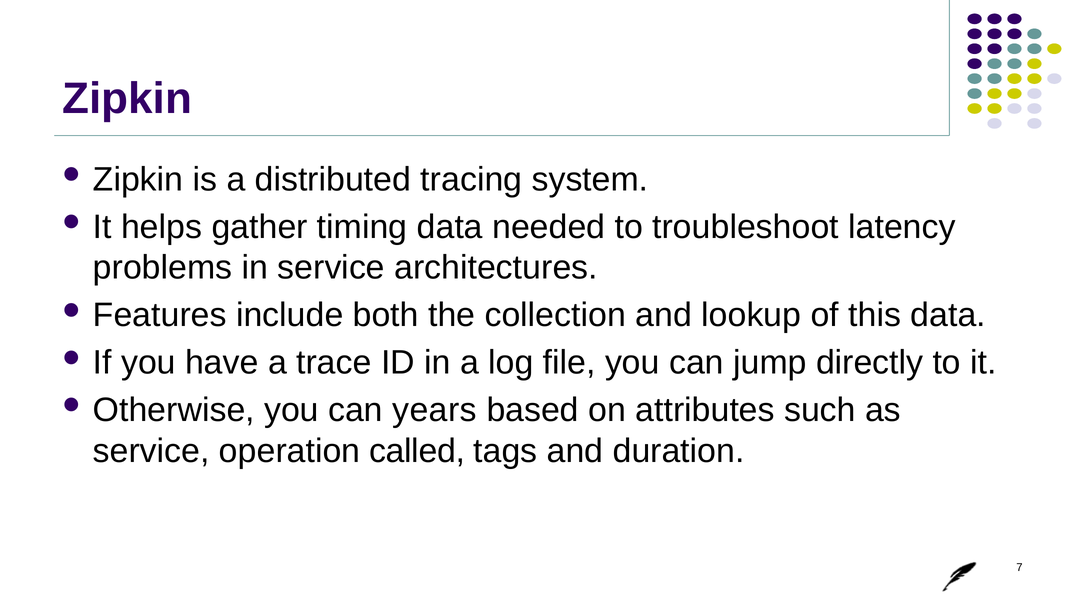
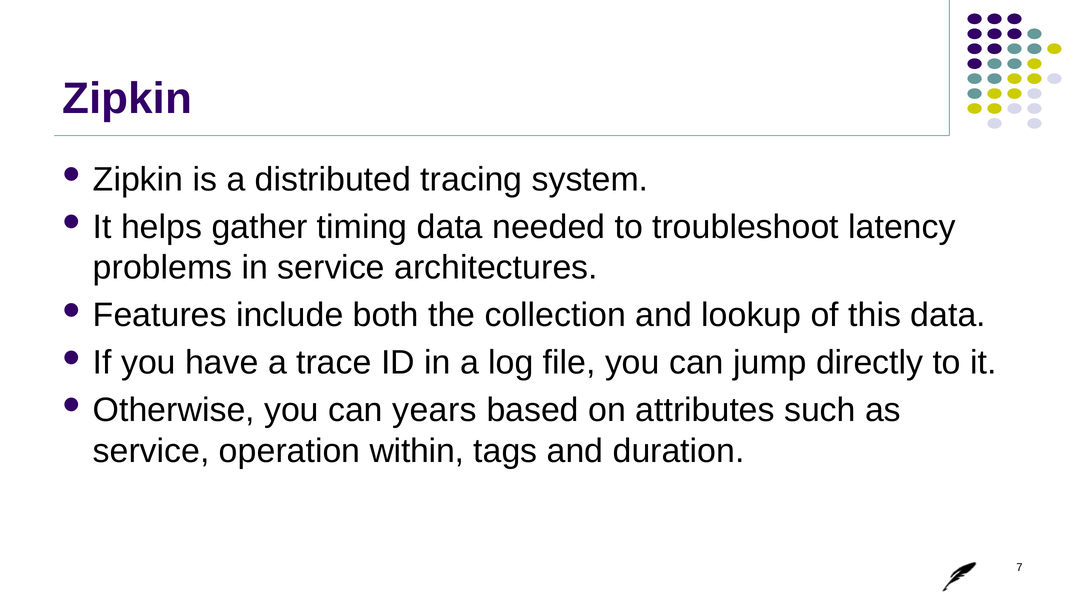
called: called -> within (417, 451)
